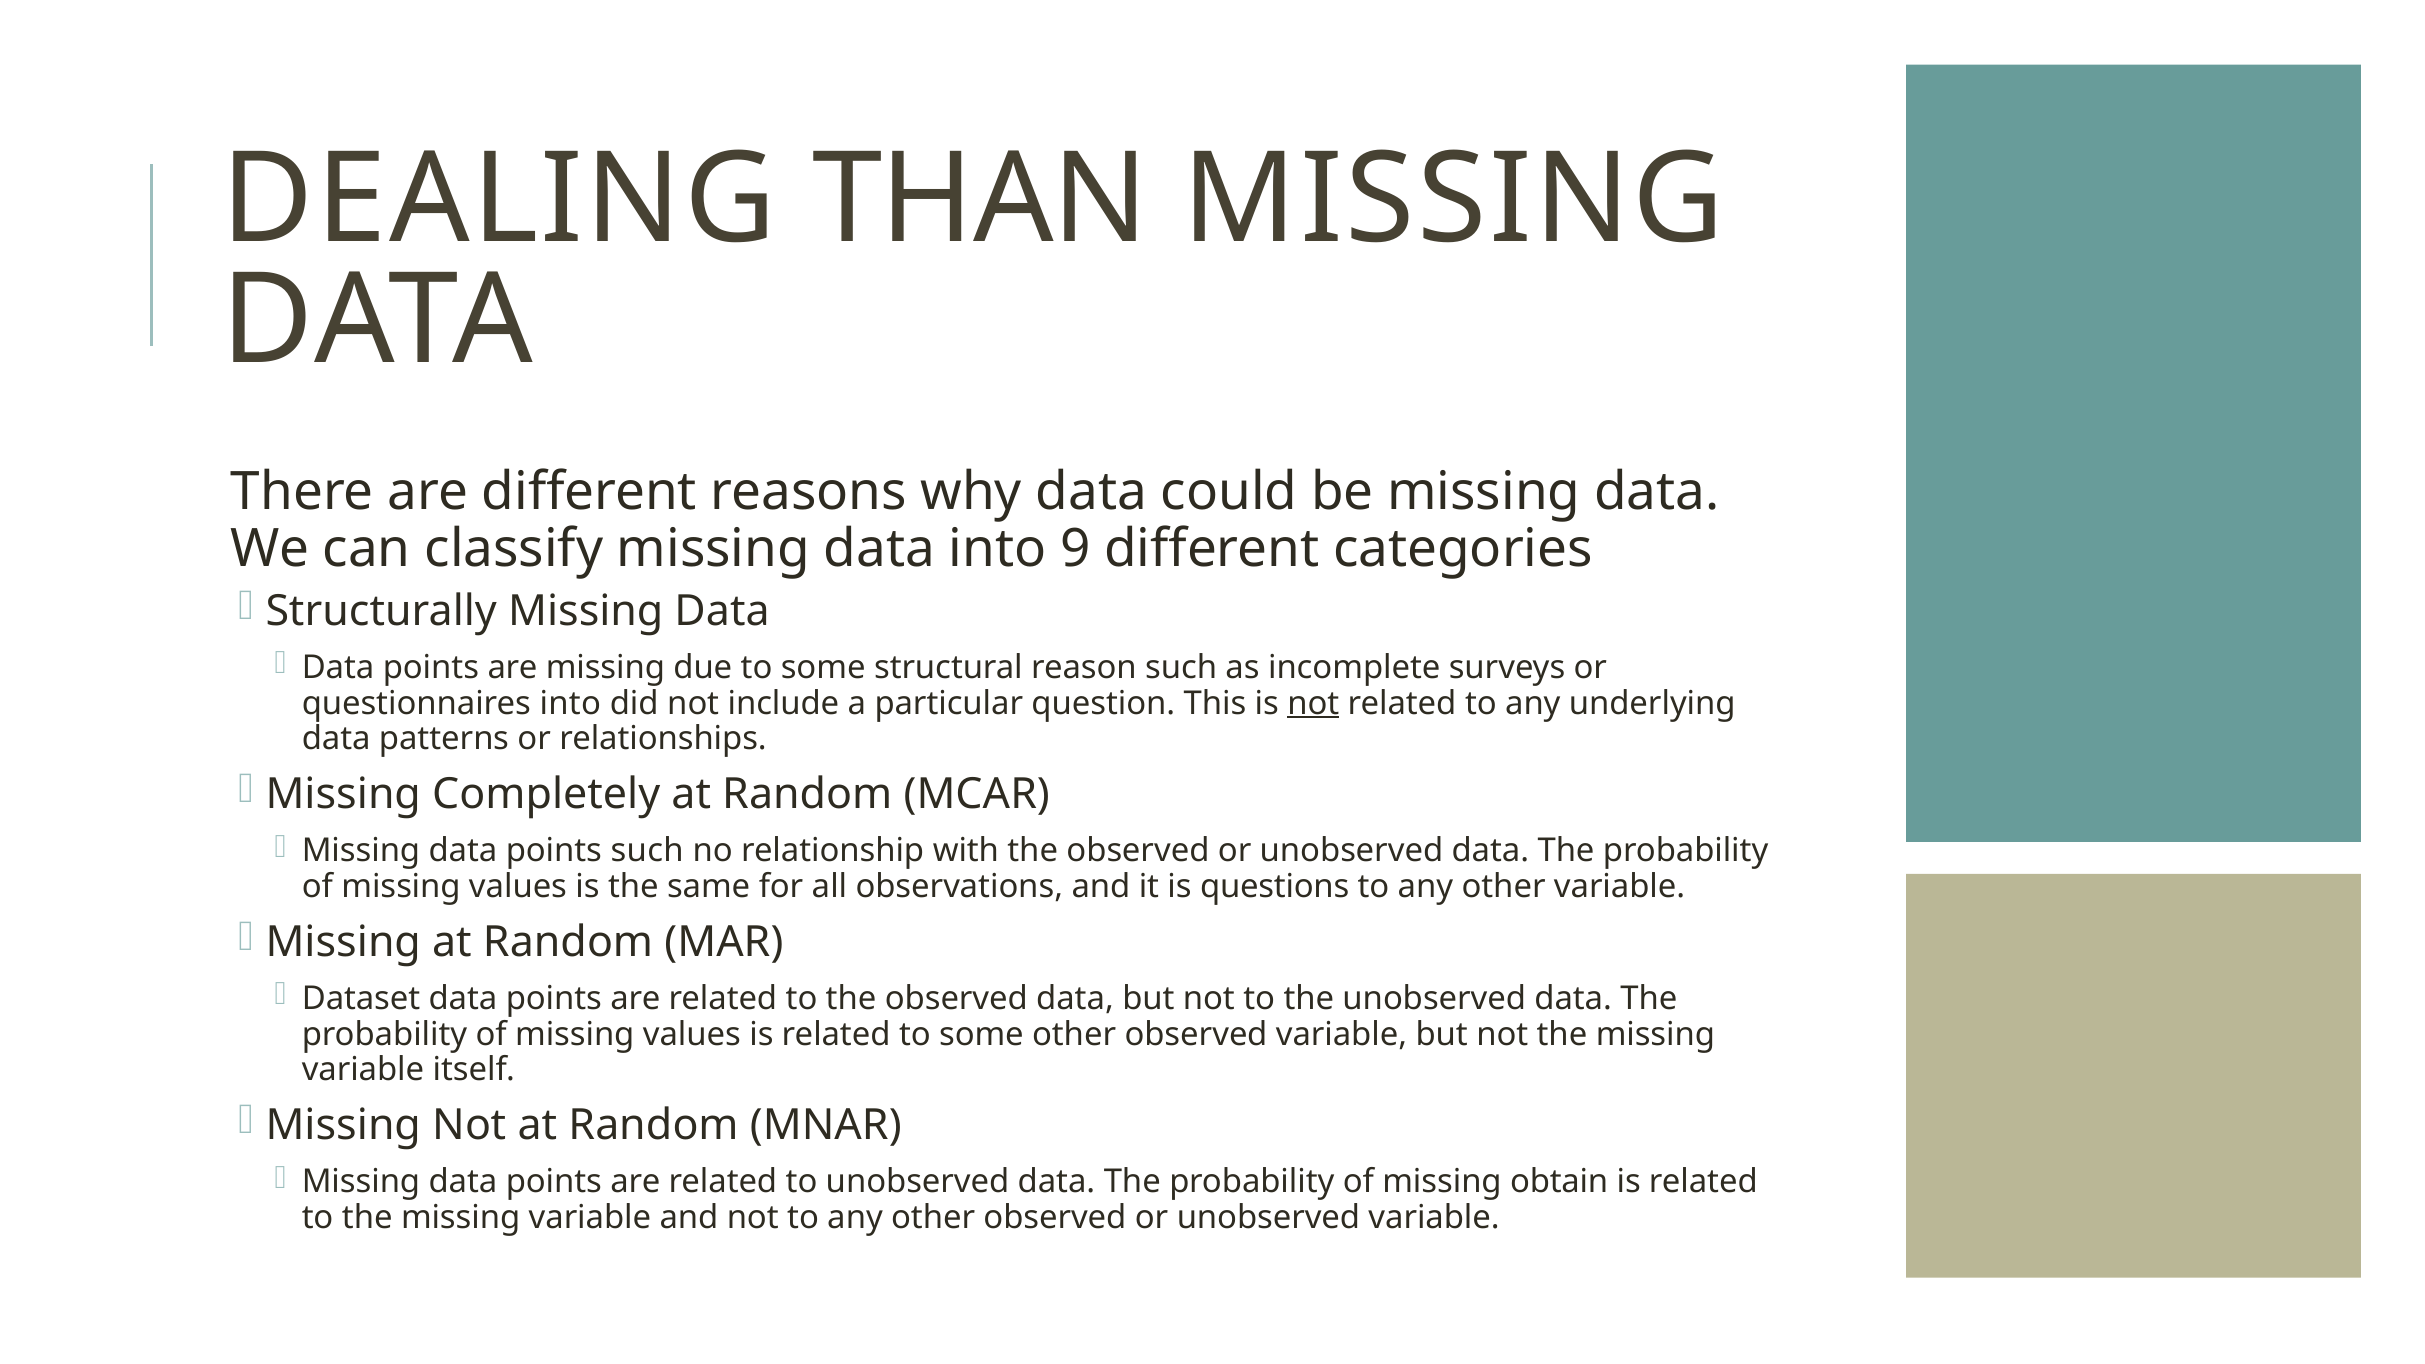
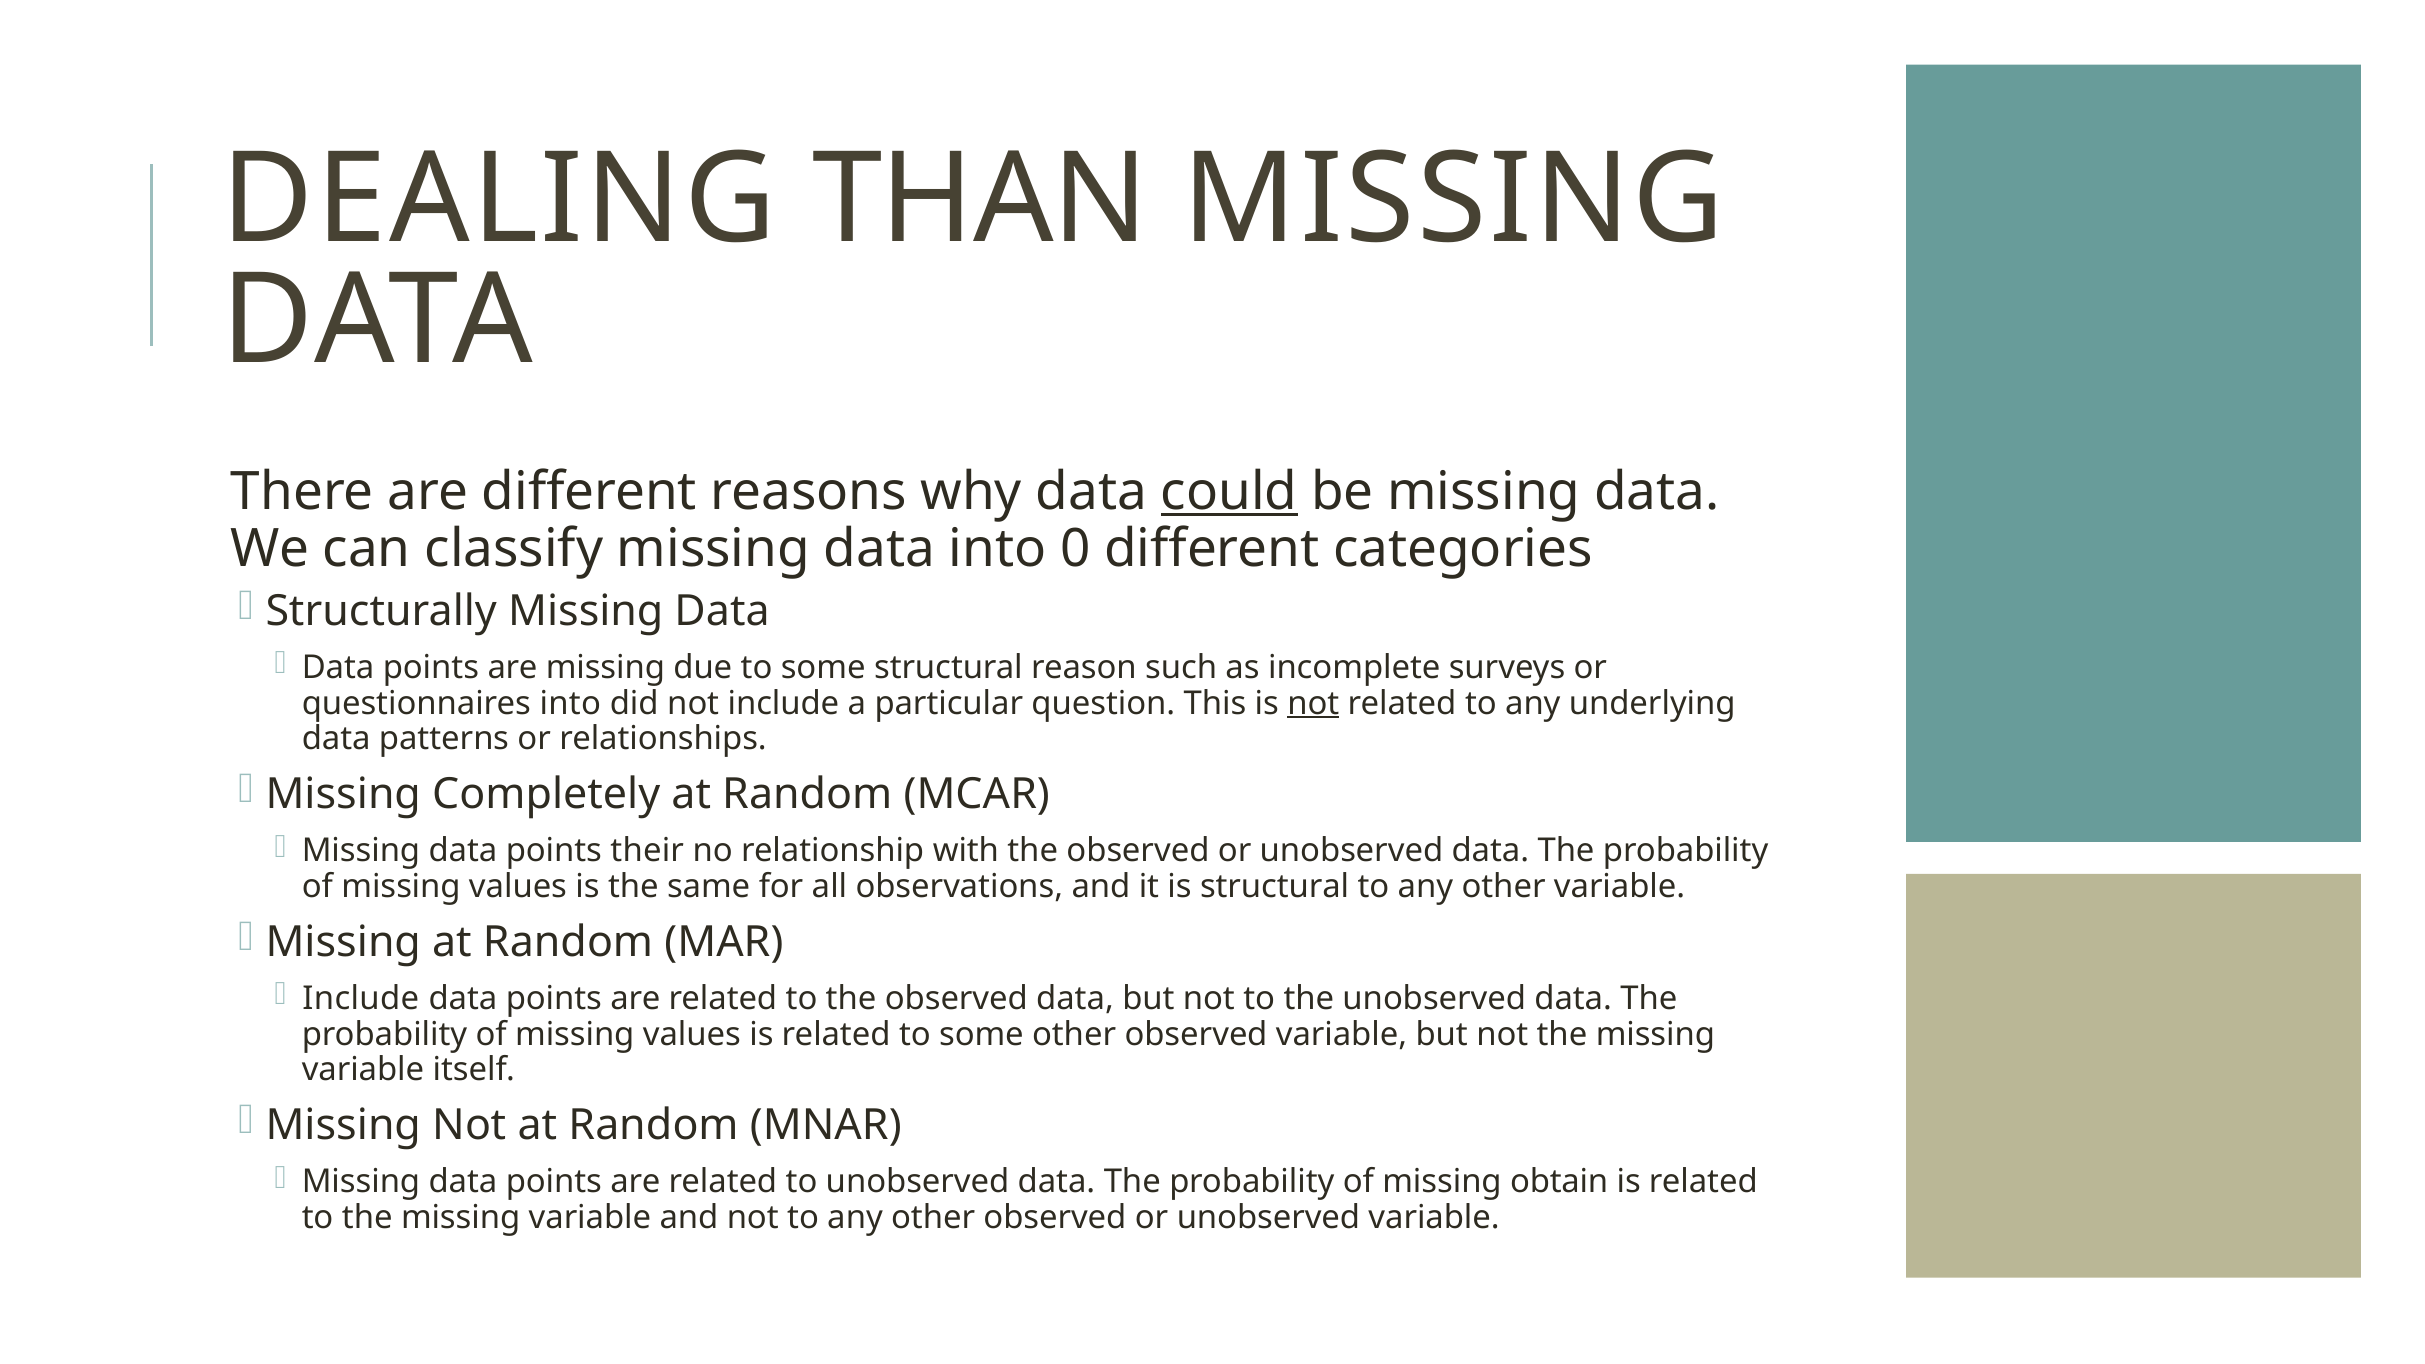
could underline: none -> present (1229, 492)
9: 9 -> 0 (1075, 549)
points such: such -> their (647, 851)
is questions: questions -> structural (1275, 886)
Dataset: Dataset -> Include (361, 999)
